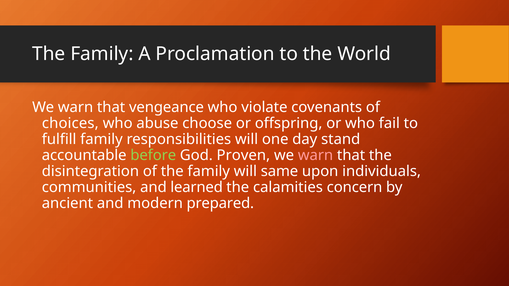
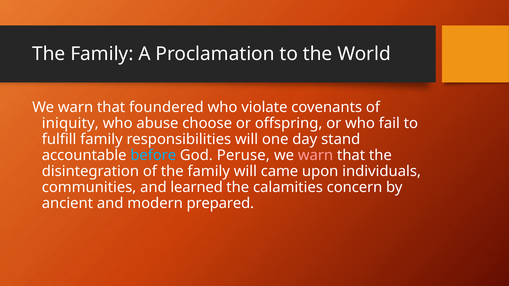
vengeance: vengeance -> foundered (166, 107)
choices: choices -> iniquity (70, 123)
before colour: light green -> light blue (153, 155)
Proven: Proven -> Peruse (243, 155)
same: same -> came (279, 171)
